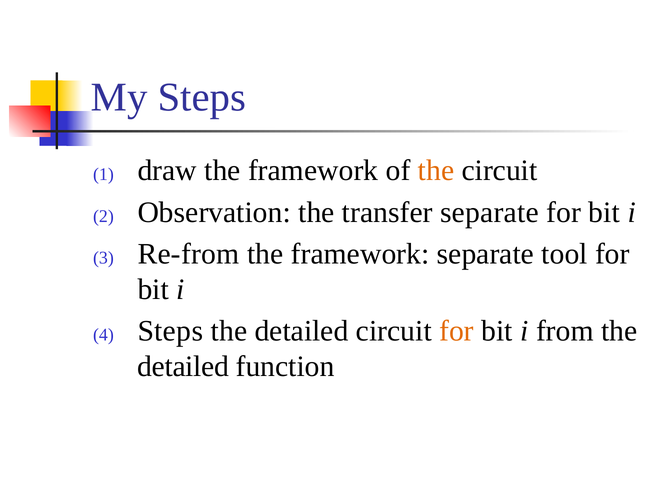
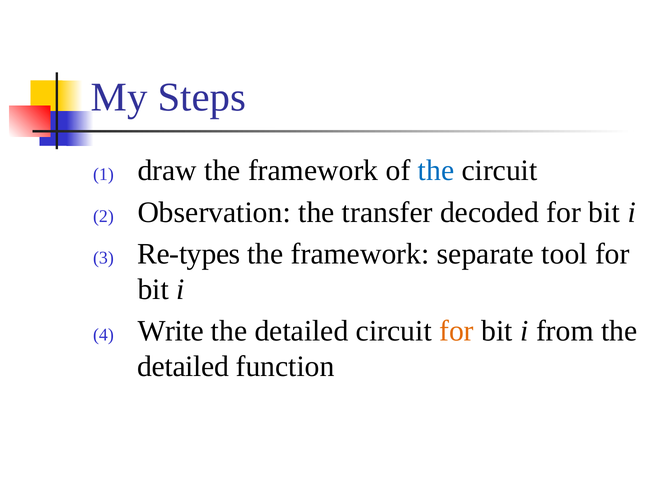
the colour: orange -> blue (436, 171)
transfer separate: separate -> decoded (490, 212)
Re-from: Re-from -> Re-types (189, 254)
Steps: Steps -> Write (171, 331)
